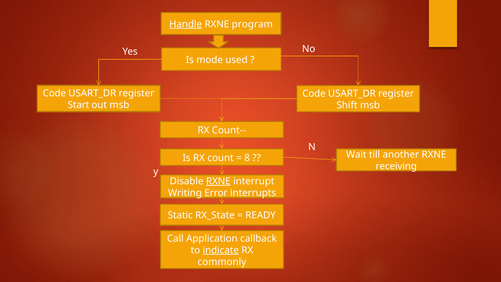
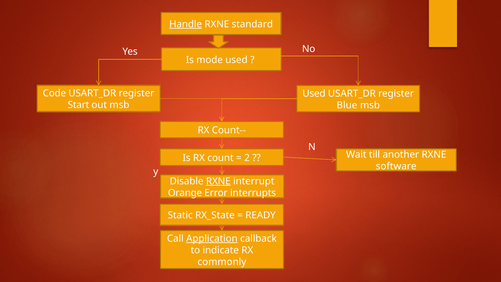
program: program -> standard (252, 24)
Code: Code -> Used (314, 93)
Shift: Shift -> Blue (347, 105)
8: 8 -> 2 (247, 158)
receiving: receiving -> software (396, 166)
Writing: Writing -> Orange (185, 193)
Application underline: none -> present (212, 238)
indicate underline: present -> none (221, 250)
